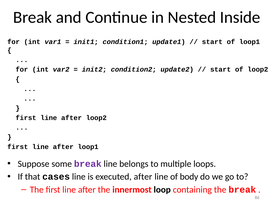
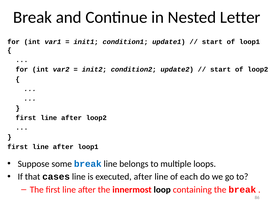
Inside: Inside -> Letter (240, 17)
break colour: purple -> blue (88, 164)
body: body -> each (189, 177)
